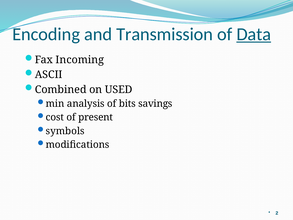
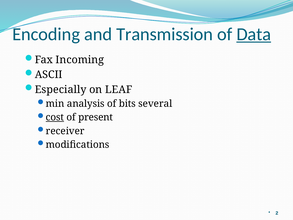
Combined: Combined -> Especially (61, 89)
USED: USED -> LEAF (119, 89)
savings: savings -> several (155, 104)
cost underline: none -> present (55, 117)
symbols: symbols -> receiver (65, 131)
